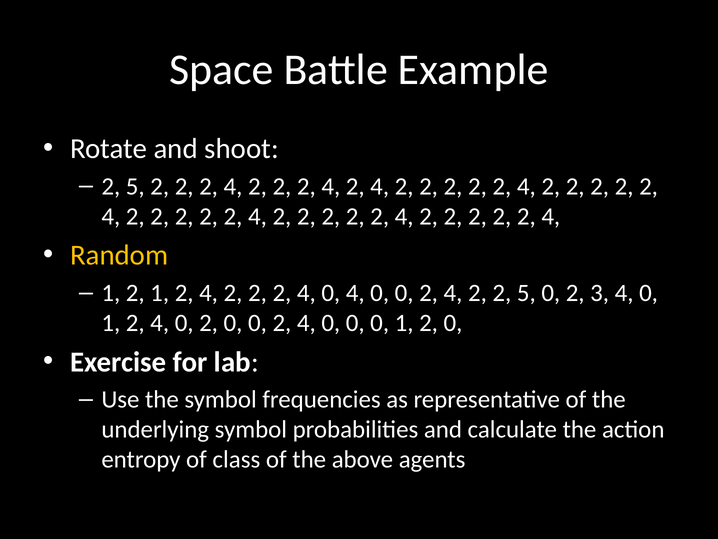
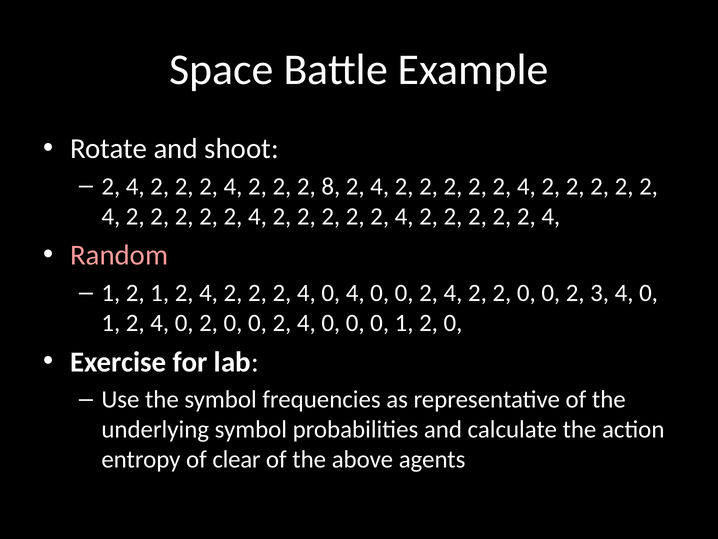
5: 5 -> 4 (135, 186)
4: 4 -> 8 (331, 186)
Random colour: yellow -> pink (119, 255)
2 2 5: 5 -> 0 (526, 293)
class: class -> clear (237, 459)
